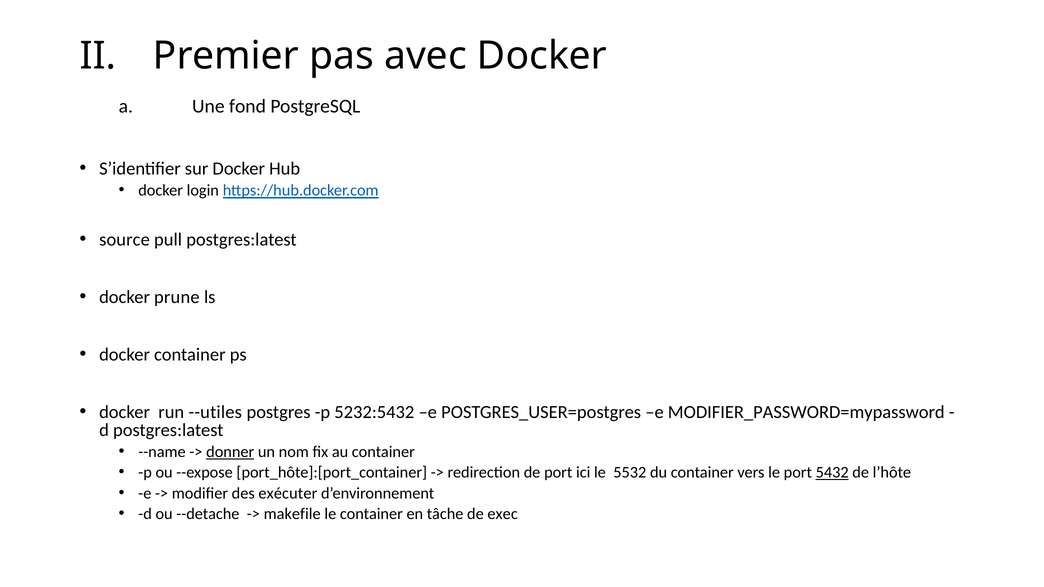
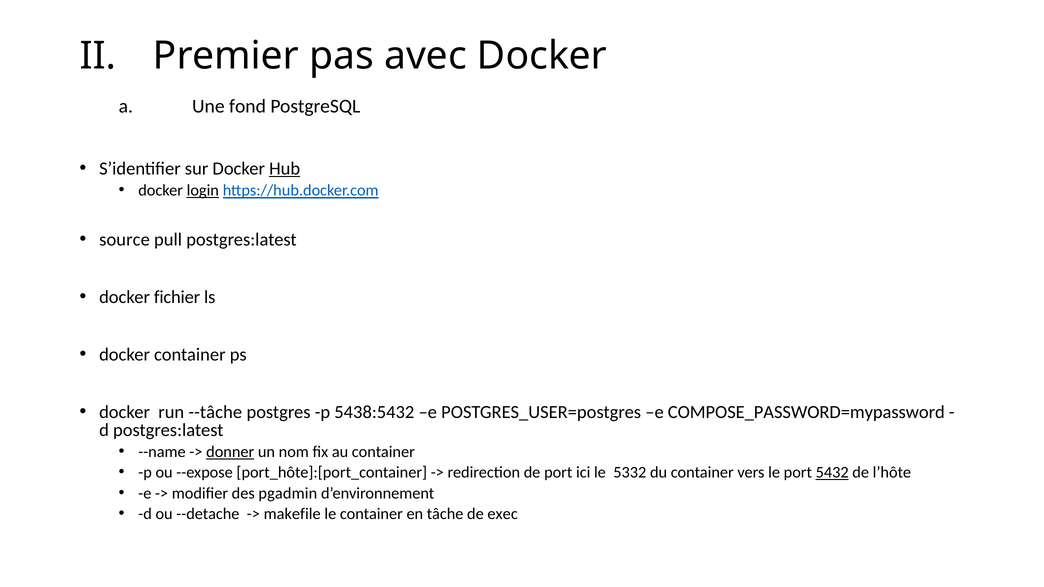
Hub underline: none -> present (285, 169)
login underline: none -> present (203, 191)
prune: prune -> fichier (177, 297)
--utiles: --utiles -> --tâche (215, 412)
5232:5432: 5232:5432 -> 5438:5432 (374, 412)
MODIFIER_PASSWORD=mypassword: MODIFIER_PASSWORD=mypassword -> COMPOSE_PASSWORD=mypassword (806, 412)
5532: 5532 -> 5332 (630, 473)
exécuter: exécuter -> pgadmin (288, 494)
